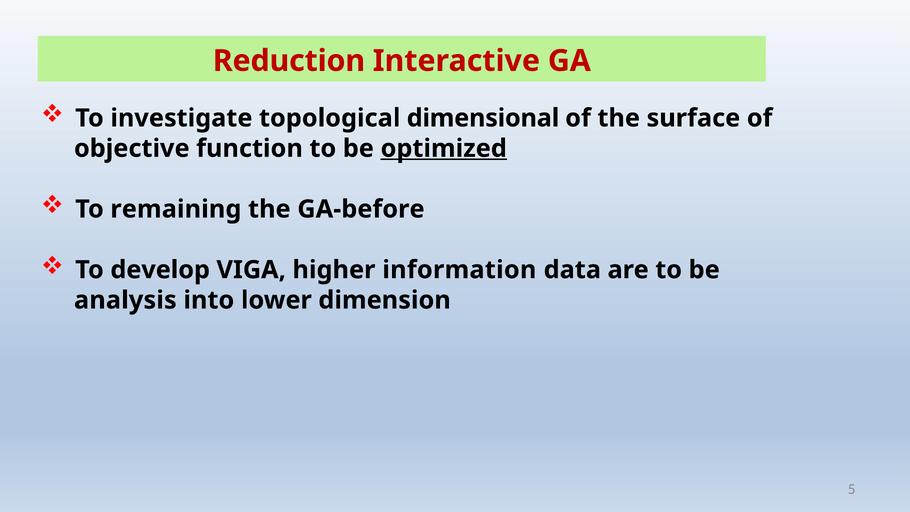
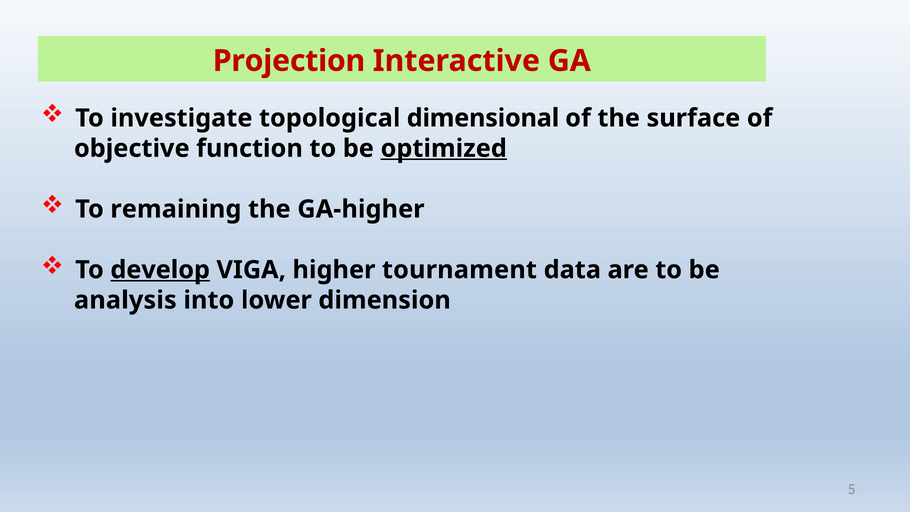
Reduction: Reduction -> Projection (289, 61)
GA-before: GA-before -> GA-higher (361, 209)
develop underline: none -> present (160, 270)
information: information -> tournament (459, 270)
